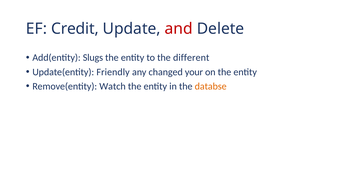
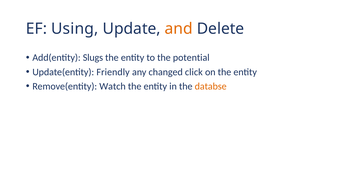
Credit: Credit -> Using (75, 29)
and colour: red -> orange (179, 29)
different: different -> potential (191, 58)
your: your -> click (194, 72)
